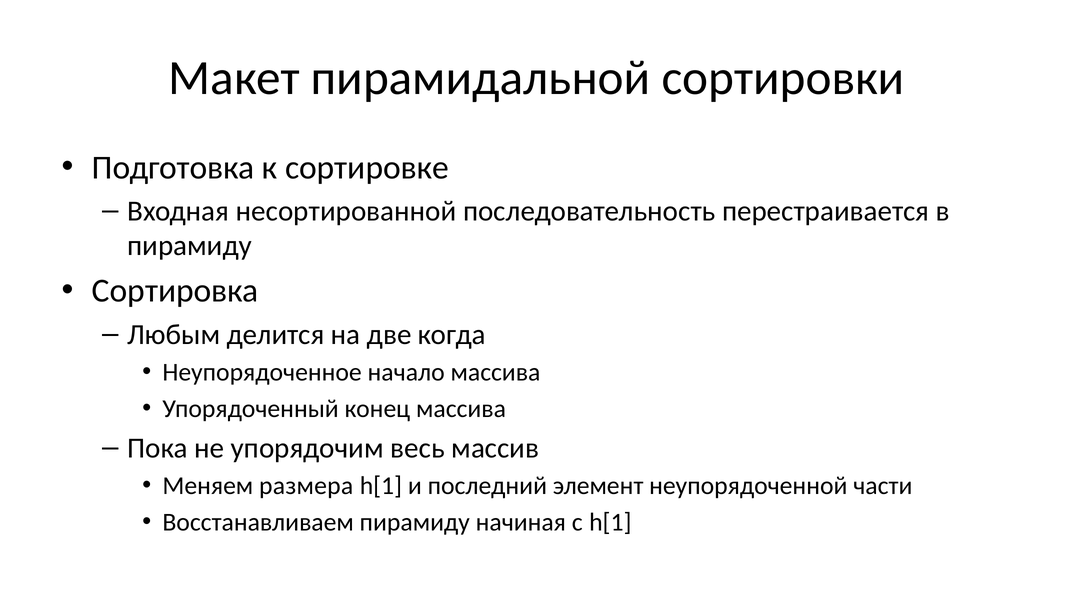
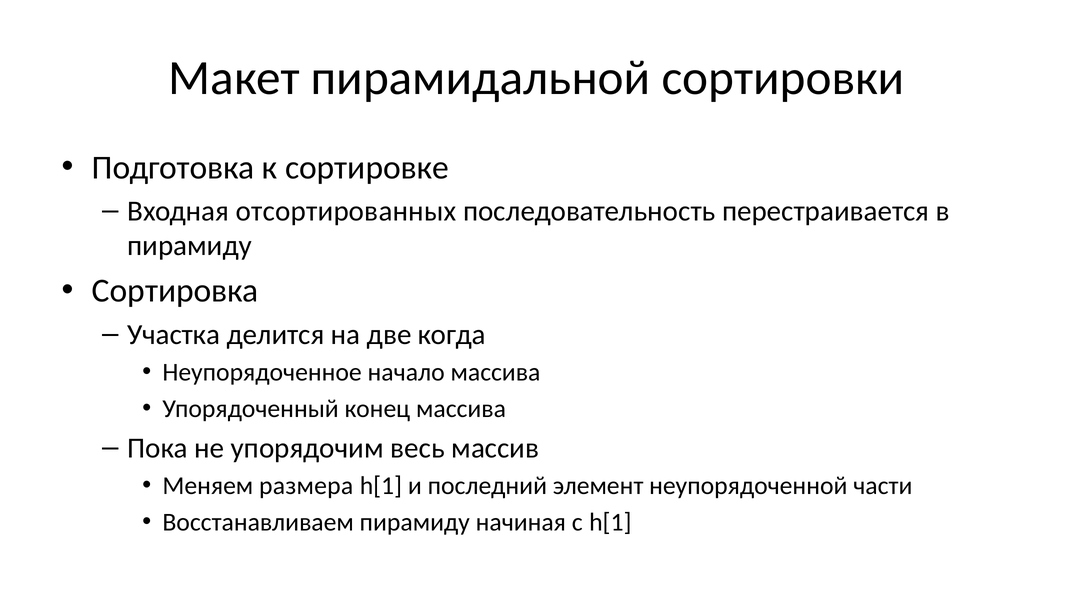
несортированной: несортированной -> отсортированных (346, 211)
Любым: Любым -> Участка (174, 335)
